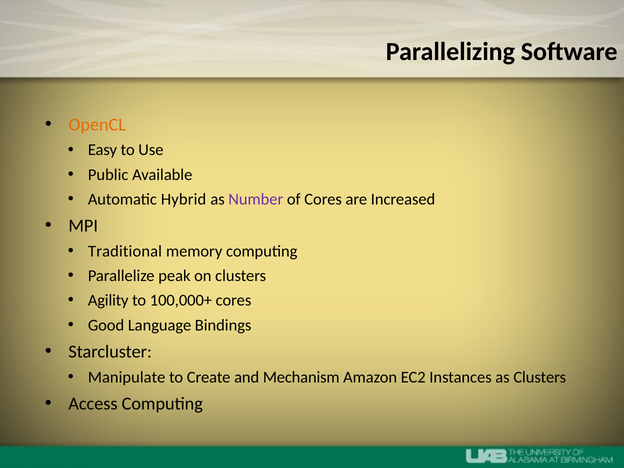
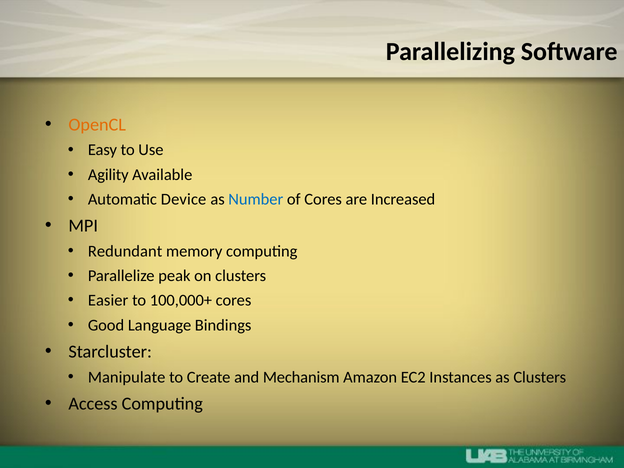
Public: Public -> Agility (108, 175)
Hybrid: Hybrid -> Device (184, 199)
Number colour: purple -> blue (256, 199)
Traditional: Traditional -> Redundant (125, 251)
Agility: Agility -> Easier (108, 301)
